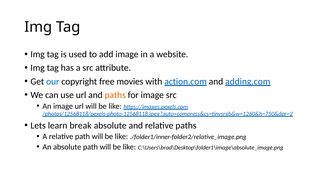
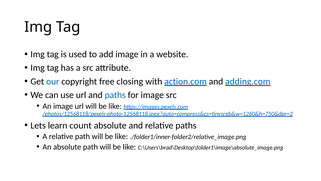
movies: movies -> closing (130, 81)
paths colour: orange -> blue (115, 95)
break: break -> count (81, 125)
